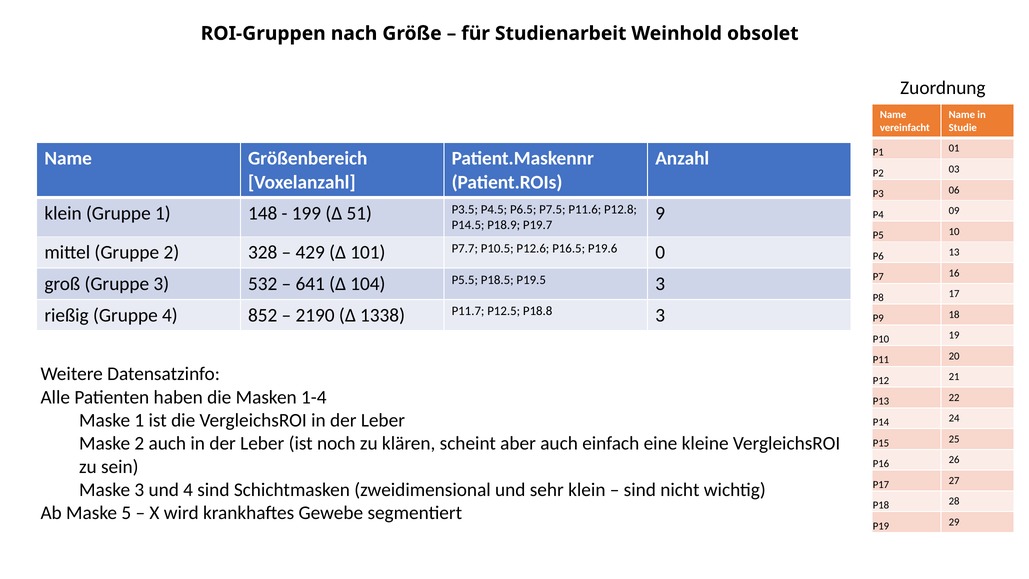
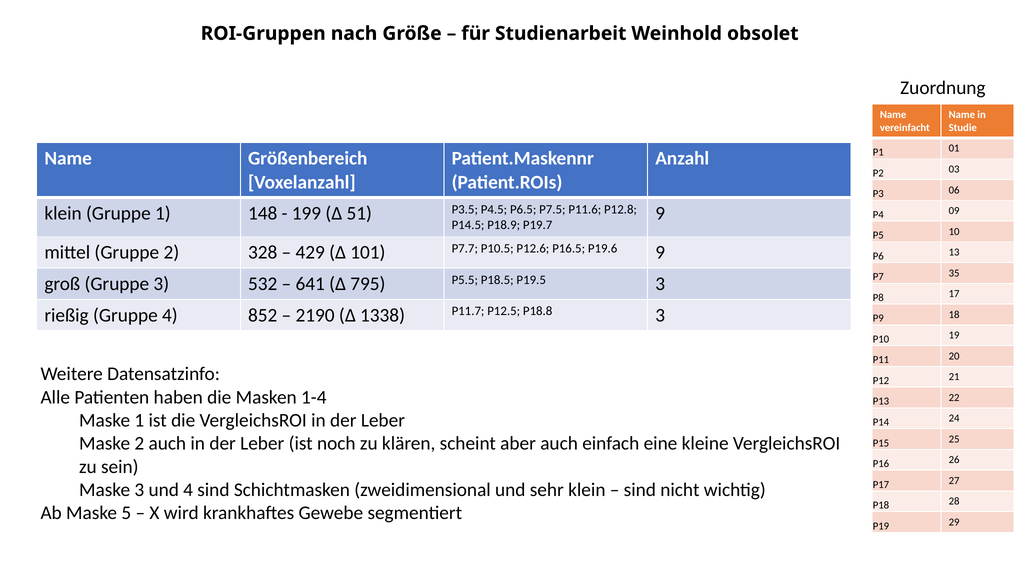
P19.6 0: 0 -> 9 (660, 253)
16: 16 -> 35 (954, 273)
104: 104 -> 795 (368, 284)
